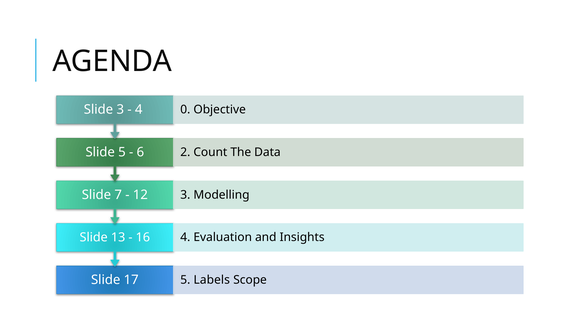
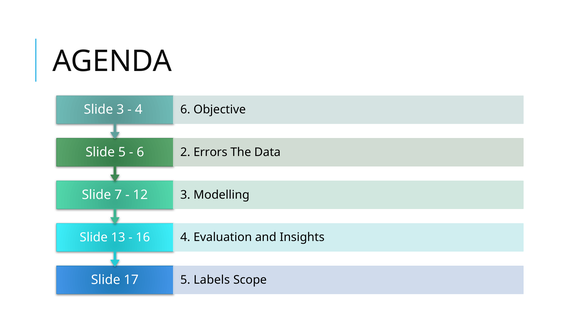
4 0: 0 -> 6 (185, 110)
Count: Count -> Errors (210, 152)
